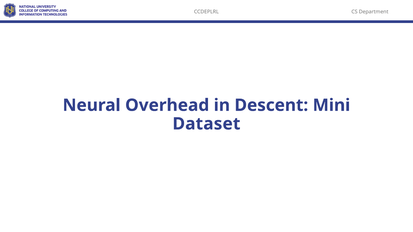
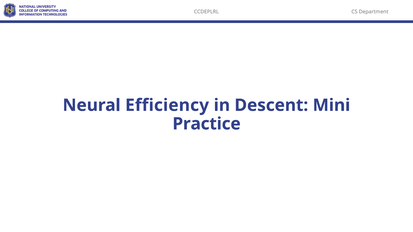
Overhead: Overhead -> Efficiency (167, 105)
Dataset: Dataset -> Practice (207, 124)
